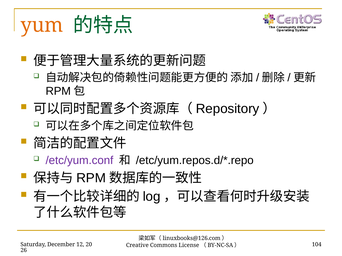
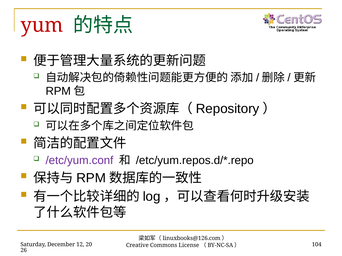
yum colour: orange -> red (42, 25)
